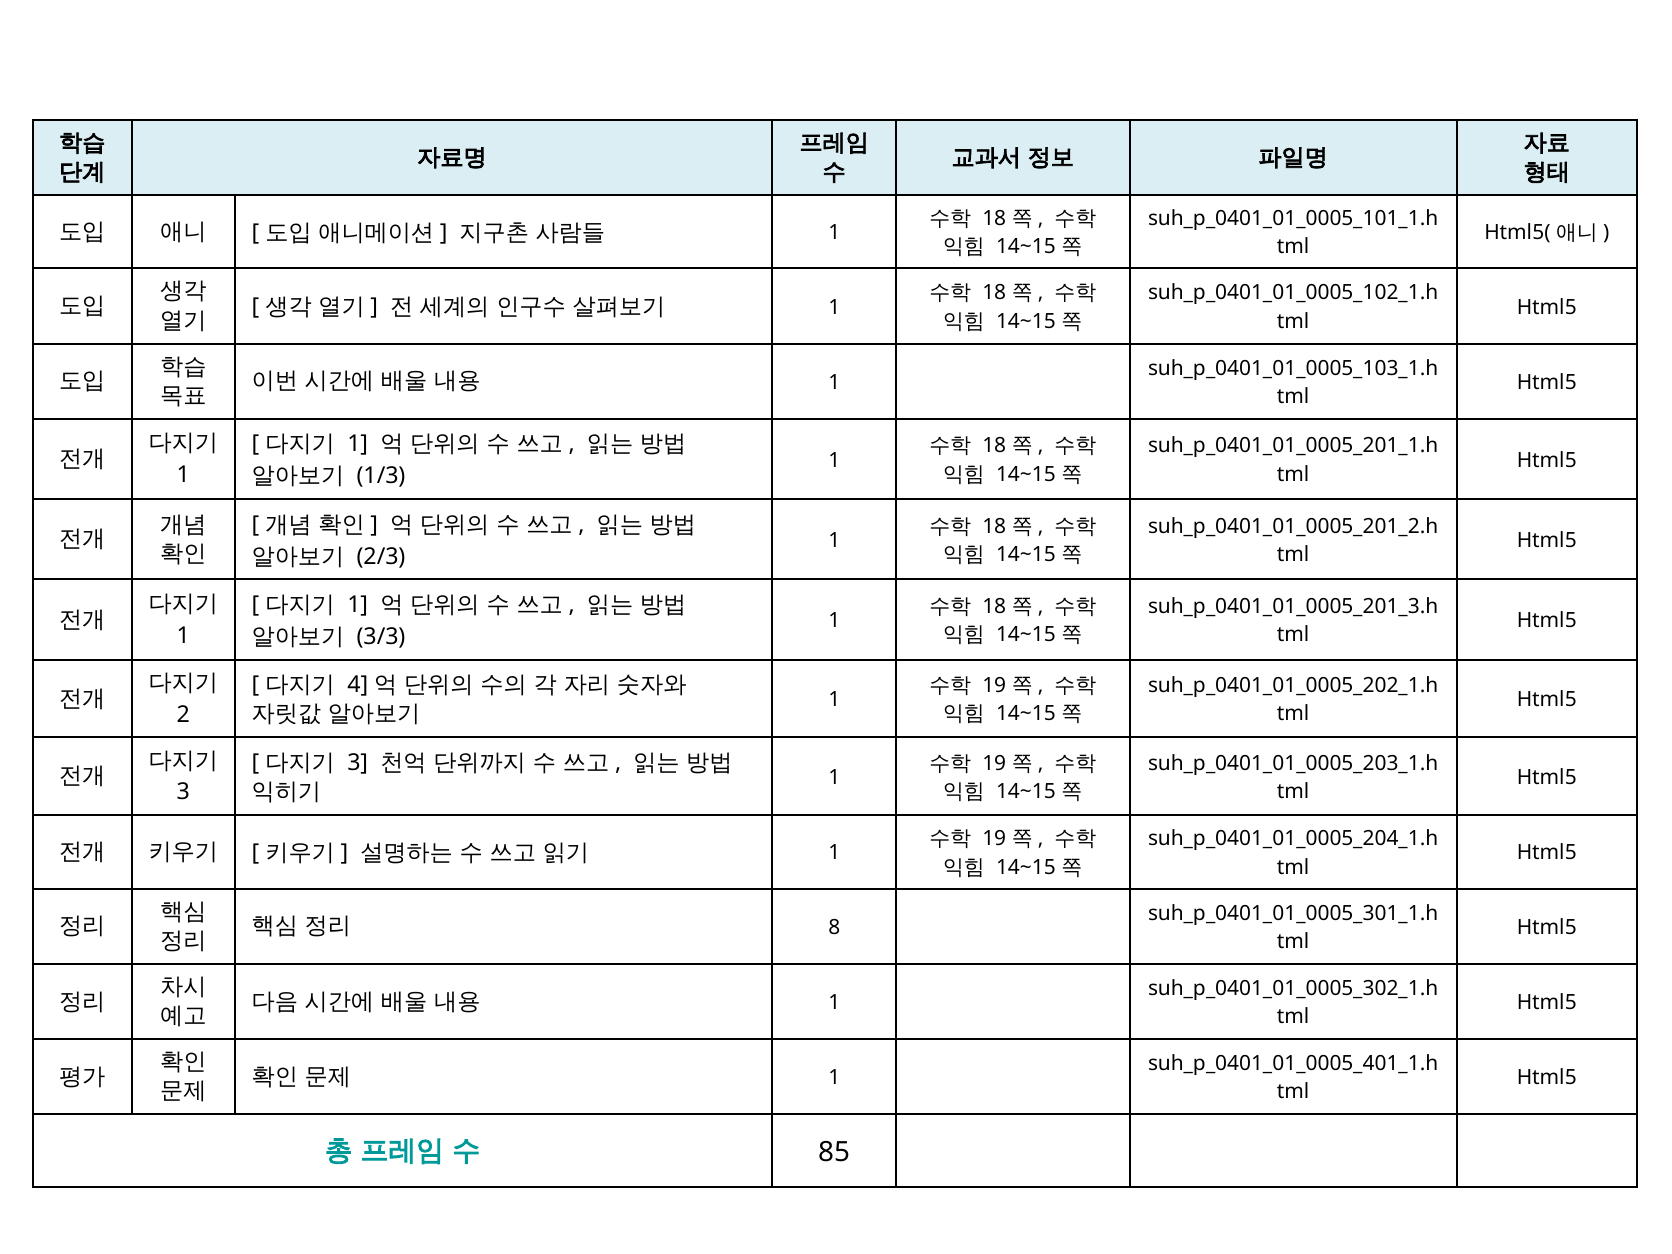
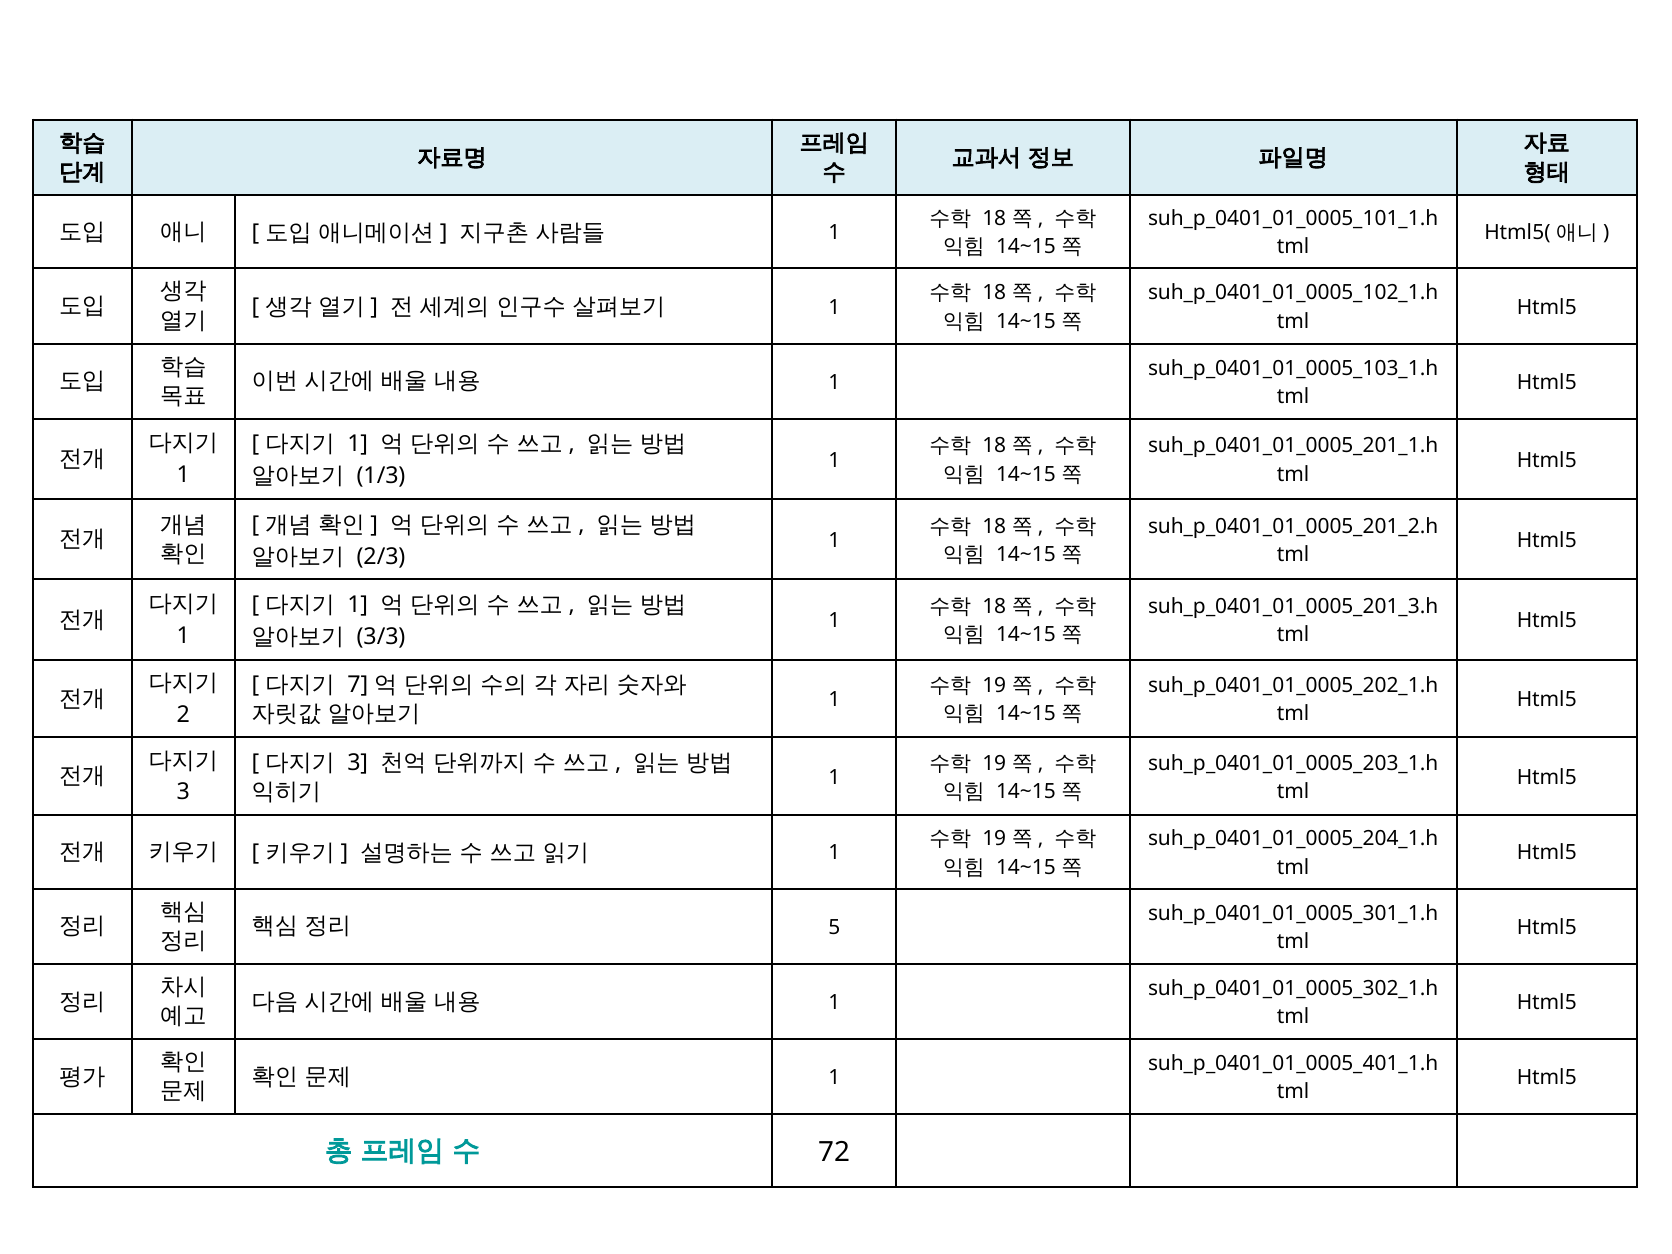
4: 4 -> 7 (358, 685)
8: 8 -> 5 (834, 927)
85: 85 -> 72 (834, 1152)
